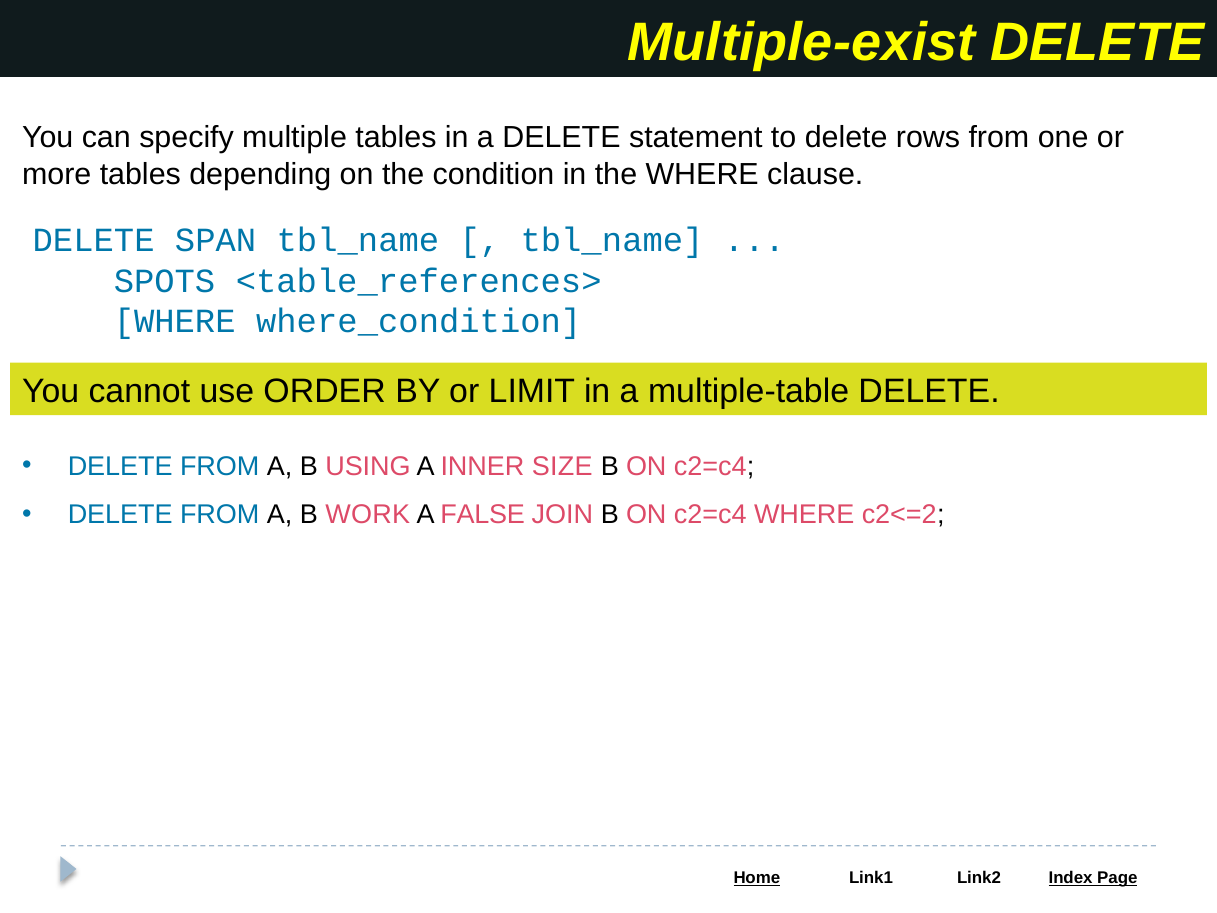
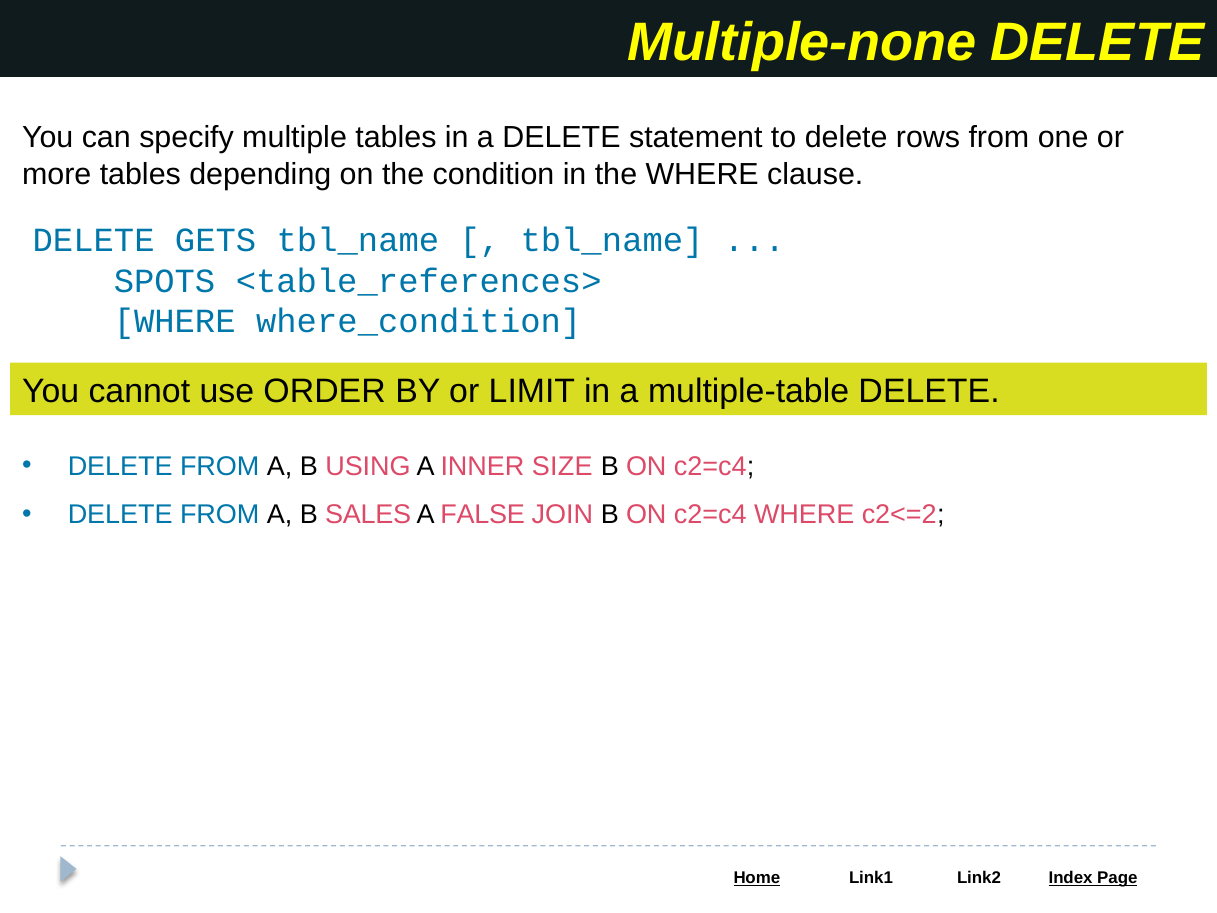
Multiple-exist: Multiple-exist -> Multiple-none (802, 42)
SPAN: SPAN -> GETS (216, 240)
WORK: WORK -> SALES (368, 515)
